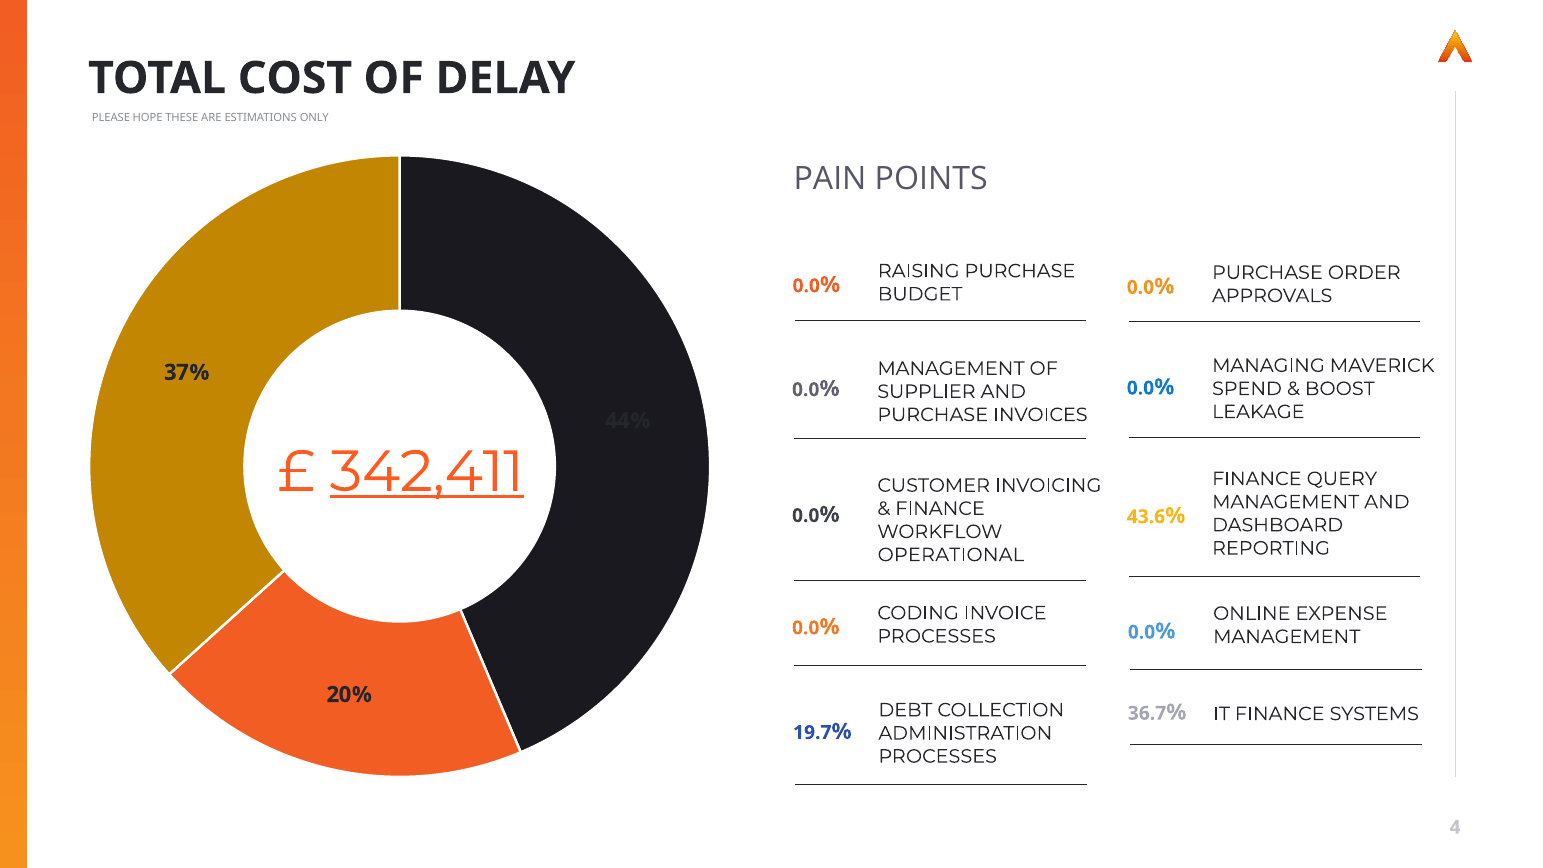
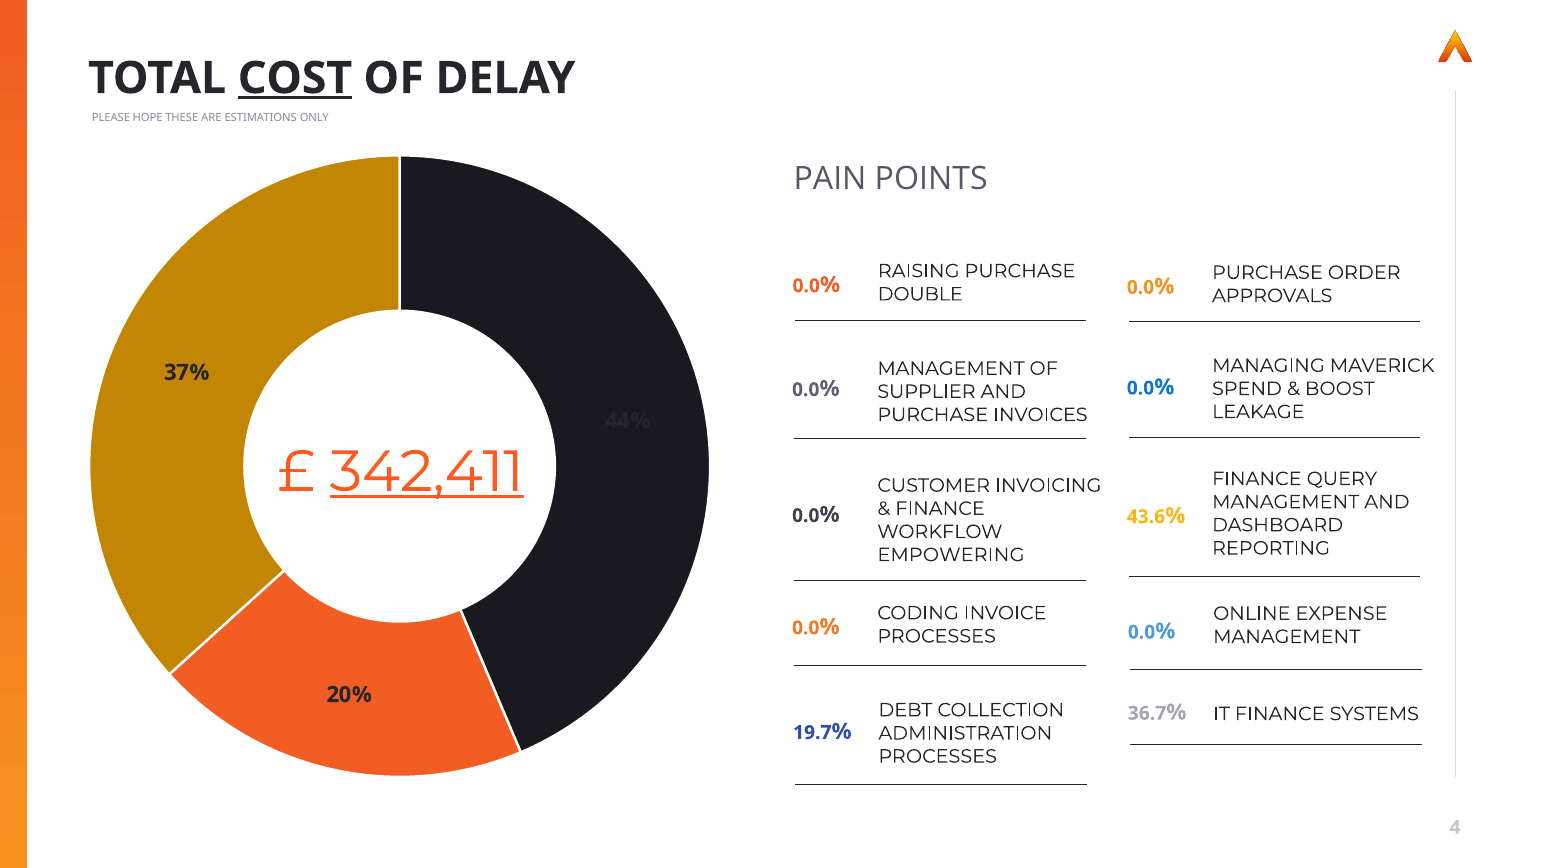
COST underline: none -> present (295, 78)
BUDGET: BUDGET -> DOUBLE (920, 294)
OPERATIONAL: OPERATIONAL -> EMPOWERING (951, 555)
